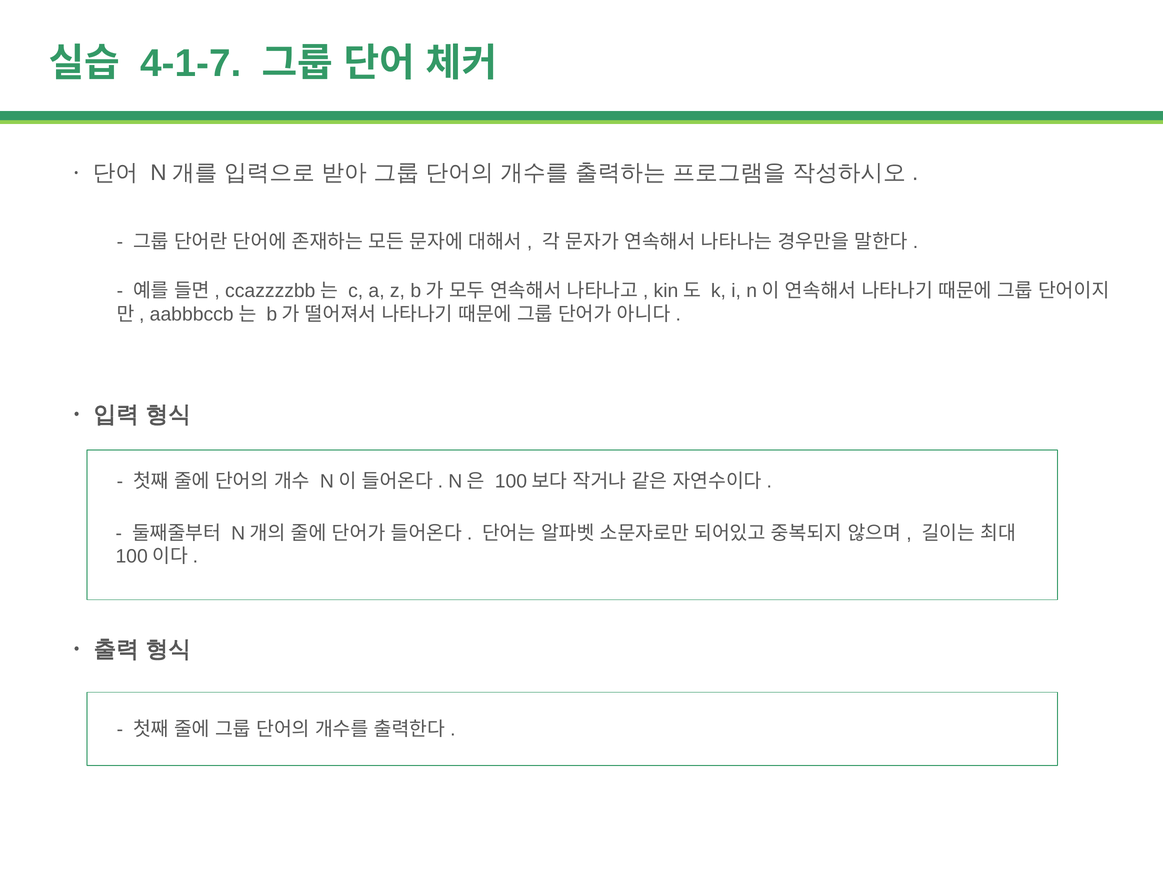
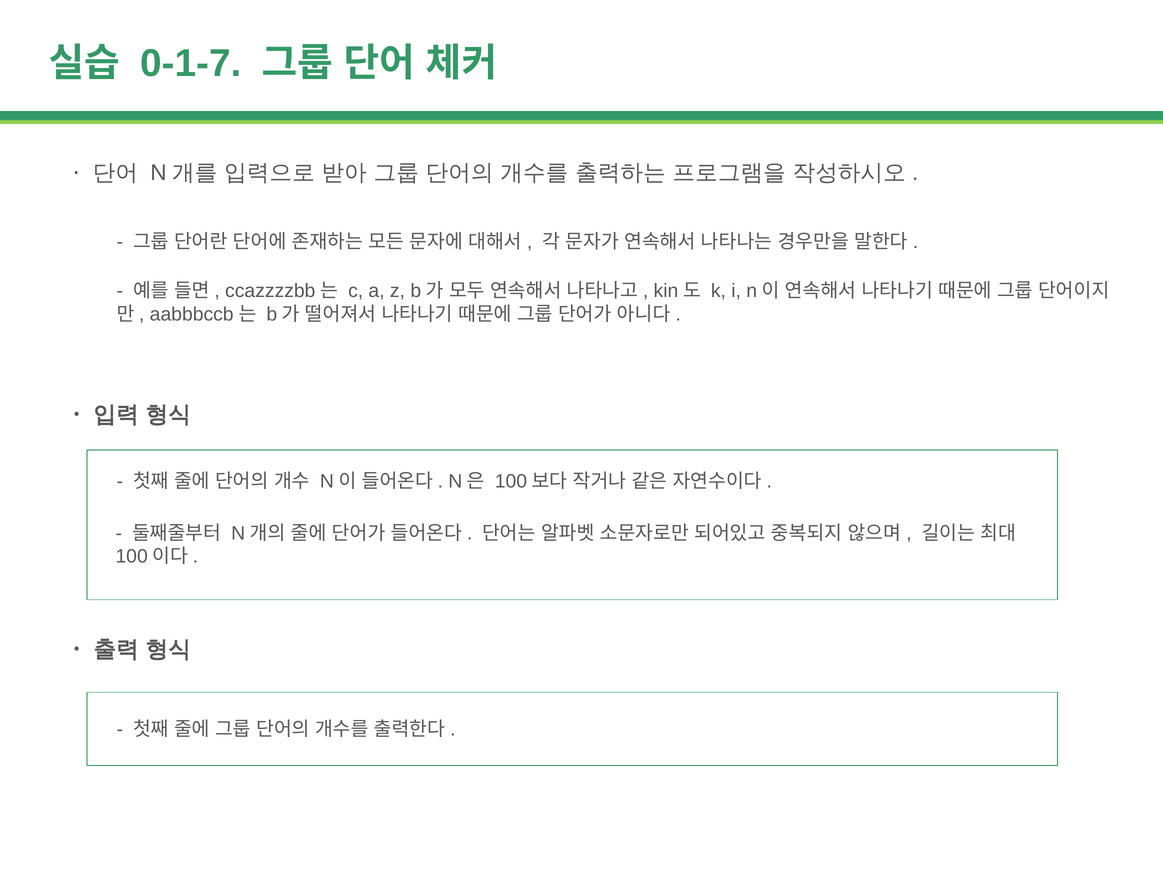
4-1-7: 4-1-7 -> 0-1-7 (191, 64)
